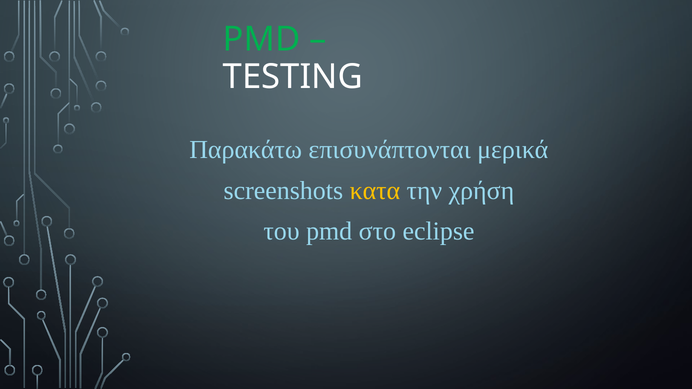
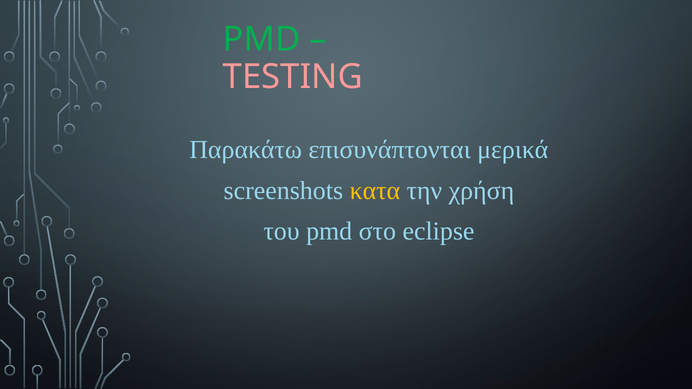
TESTING colour: white -> pink (293, 77)
